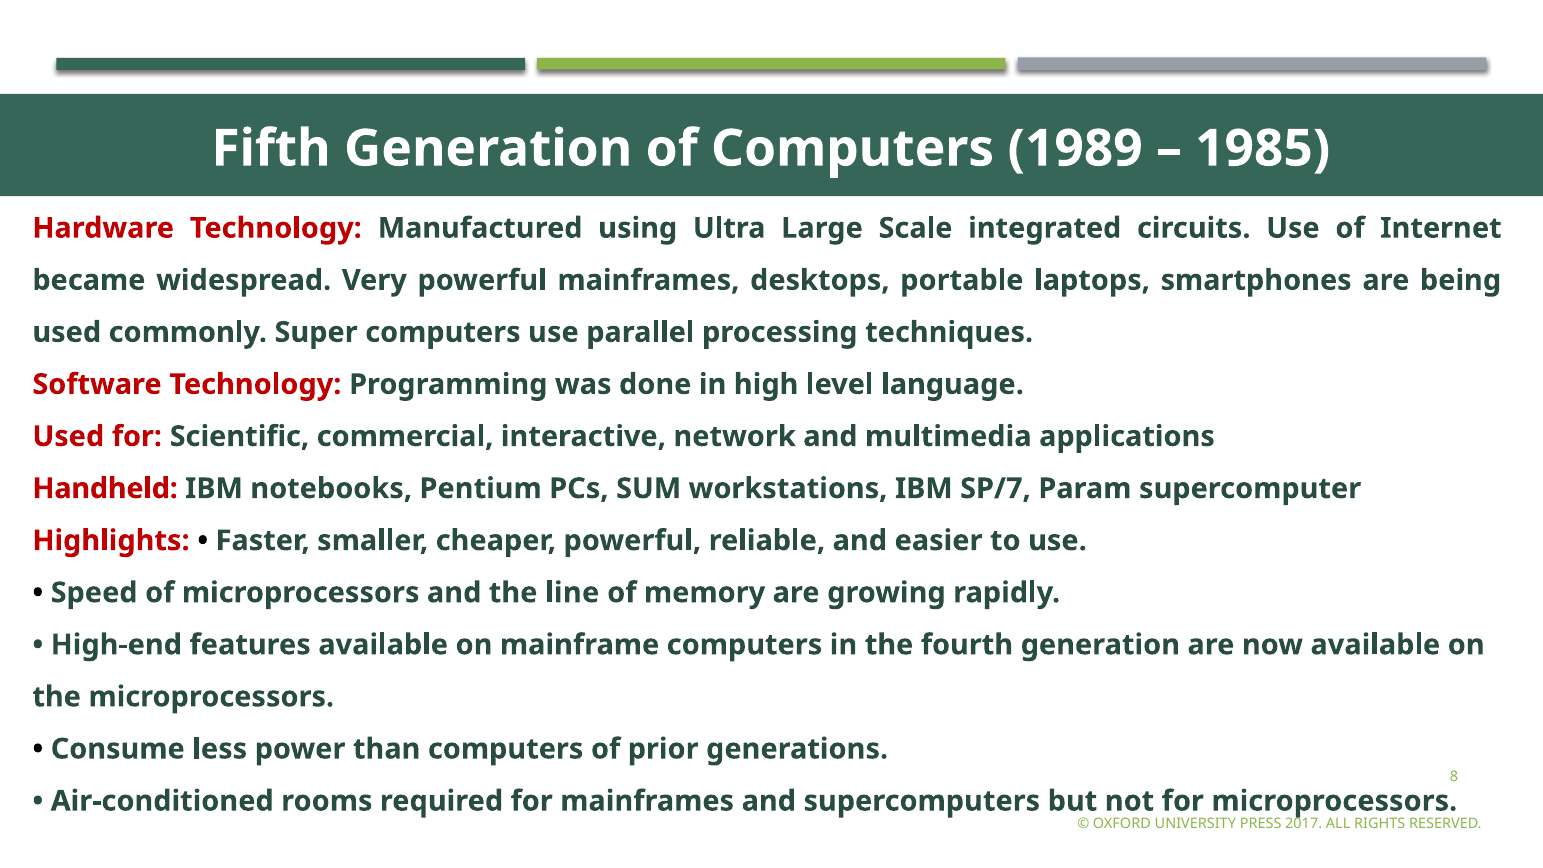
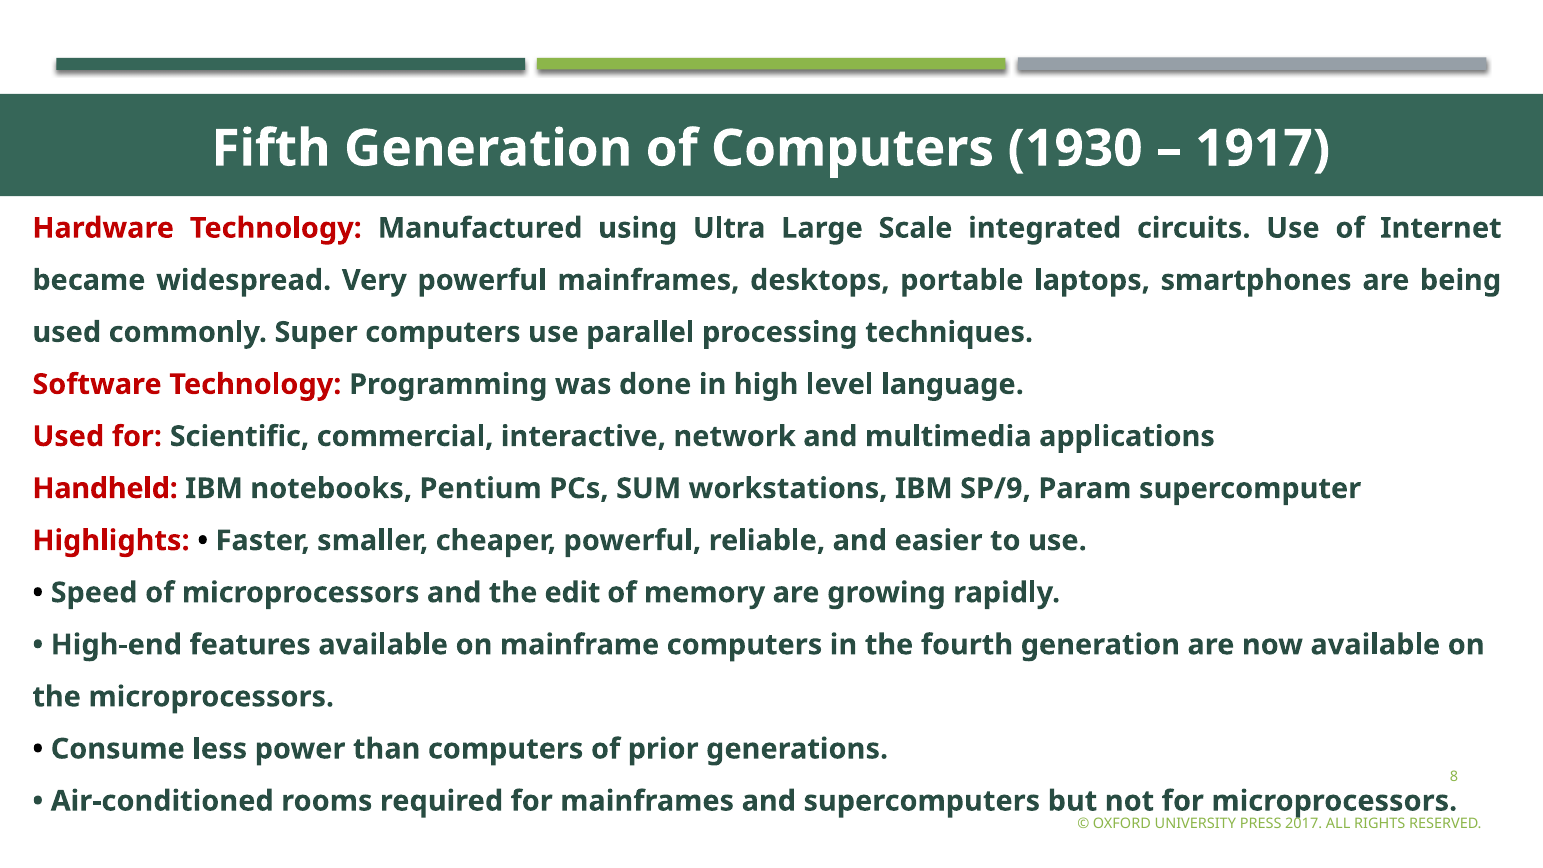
1989: 1989 -> 1930 (1075, 149)
1985: 1985 -> 1917 (1263, 149)
SP/7: SP/7 -> SP/9 (995, 489)
line: line -> edit (572, 593)
